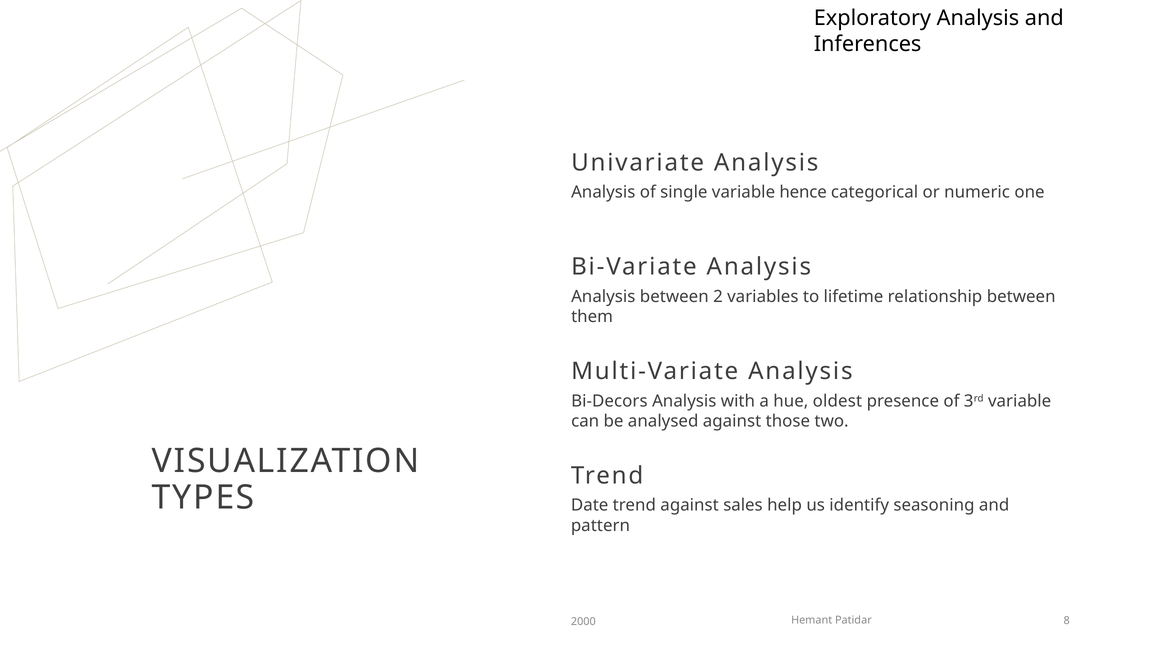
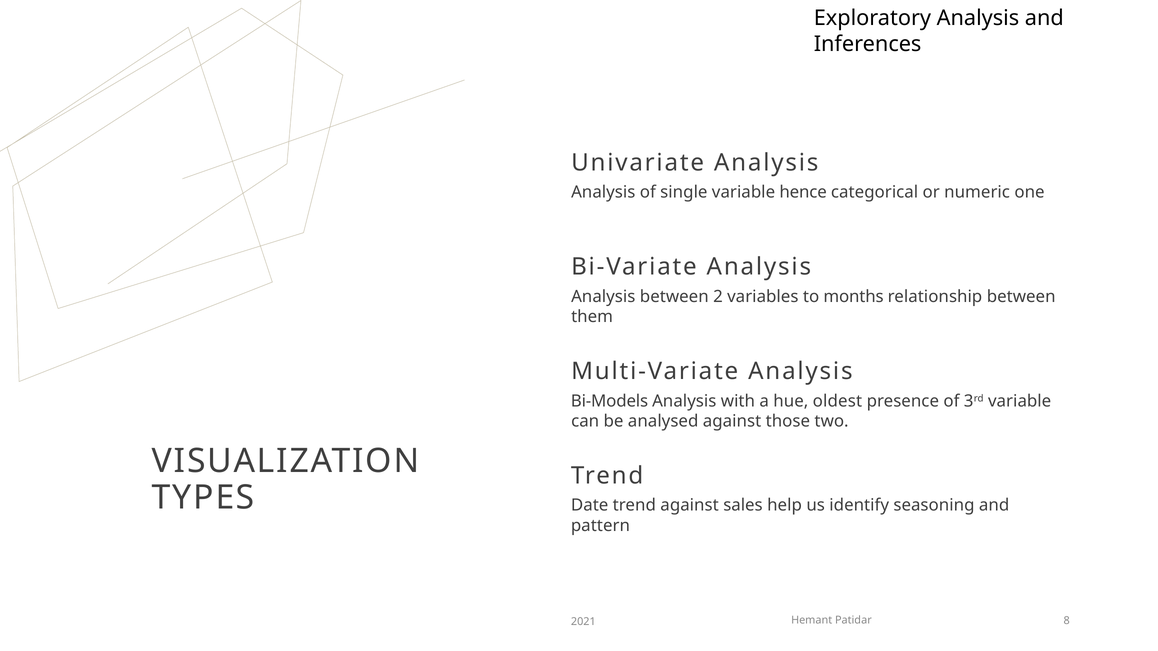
lifetime: lifetime -> months (854, 297)
Bi-Decors: Bi-Decors -> Bi-Models (609, 401)
2000: 2000 -> 2021 (583, 622)
